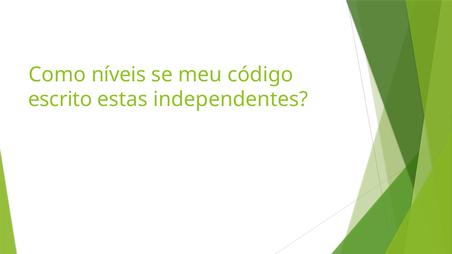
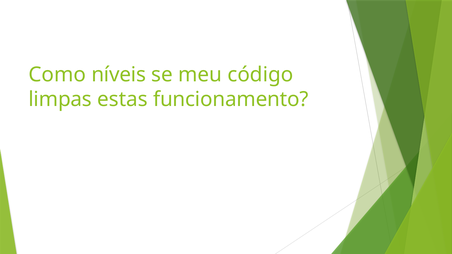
escrito: escrito -> limpas (60, 100)
independentes: independentes -> funcionamento (231, 100)
